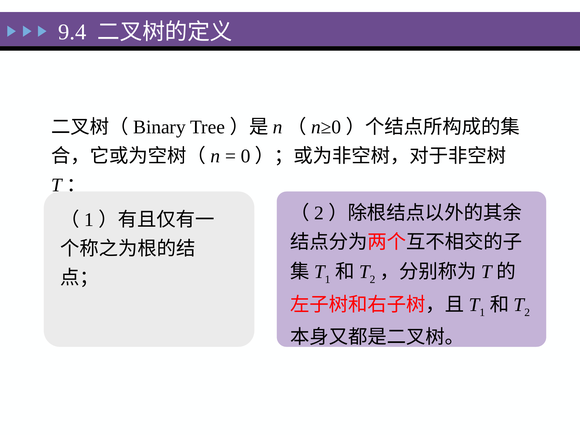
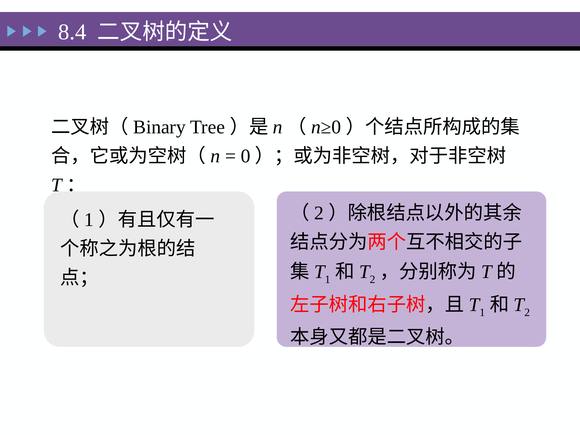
9.4: 9.4 -> 8.4 (72, 32)
